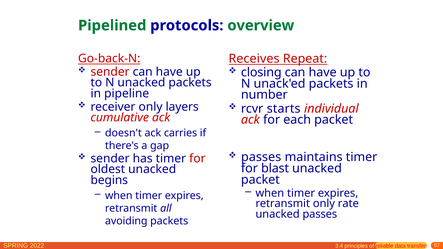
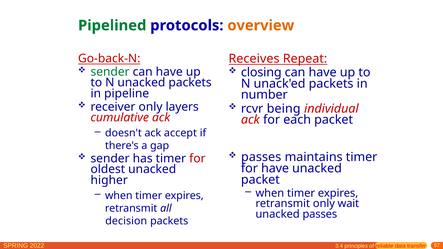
overview colour: green -> orange (261, 25)
sender colour: red -> green (110, 72)
starts: starts -> being (284, 109)
carries: carries -> accept (180, 133)
for blast: blast -> have (275, 169)
begins: begins -> higher (109, 180)
rate: rate -> wait (348, 204)
avoiding: avoiding -> decision (126, 221)
